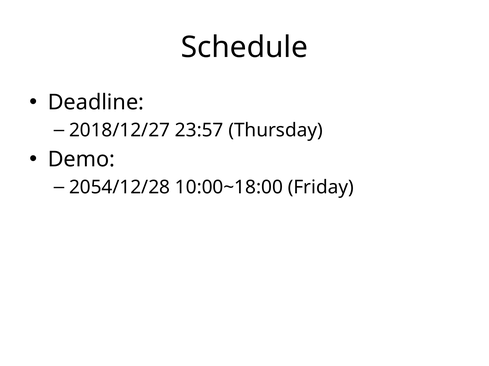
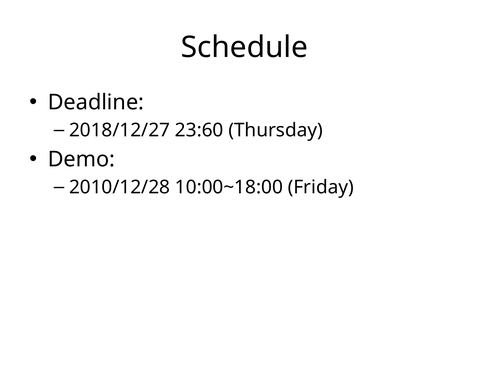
23:57: 23:57 -> 23:60 (199, 131)
2054/12/28: 2054/12/28 -> 2010/12/28 (120, 188)
